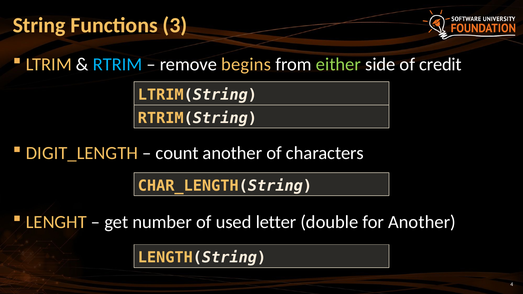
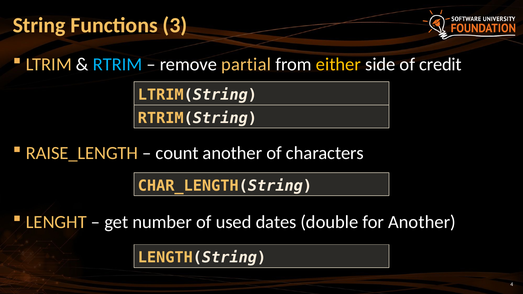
begins: begins -> partial (246, 64)
either colour: light green -> yellow (338, 64)
DIGIT_LENGTH: DIGIT_LENGTH -> RAISE_LENGTH (82, 153)
letter: letter -> dates (276, 222)
